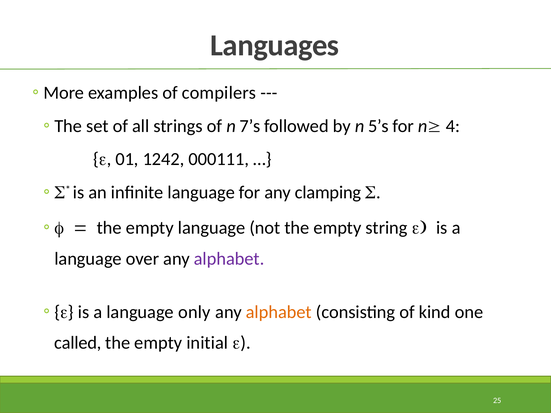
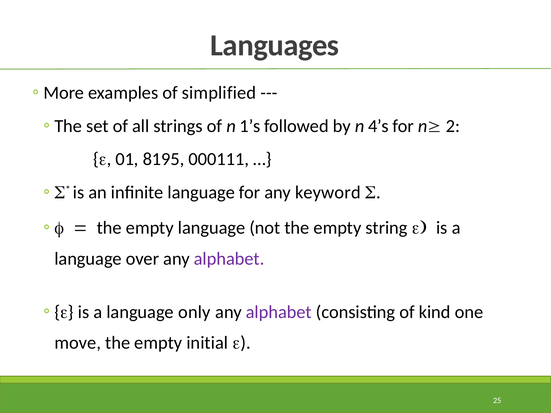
compilers: compilers -> simplified (219, 93)
7’s: 7’s -> 1’s (250, 126)
5’s: 5’s -> 4’s (378, 126)
4: 4 -> 2 (453, 126)
1242: 1242 -> 8195 (164, 159)
clamping: clamping -> keyword (328, 193)
alphabet colour: orange -> purple (279, 312)
called: called -> move (78, 343)
